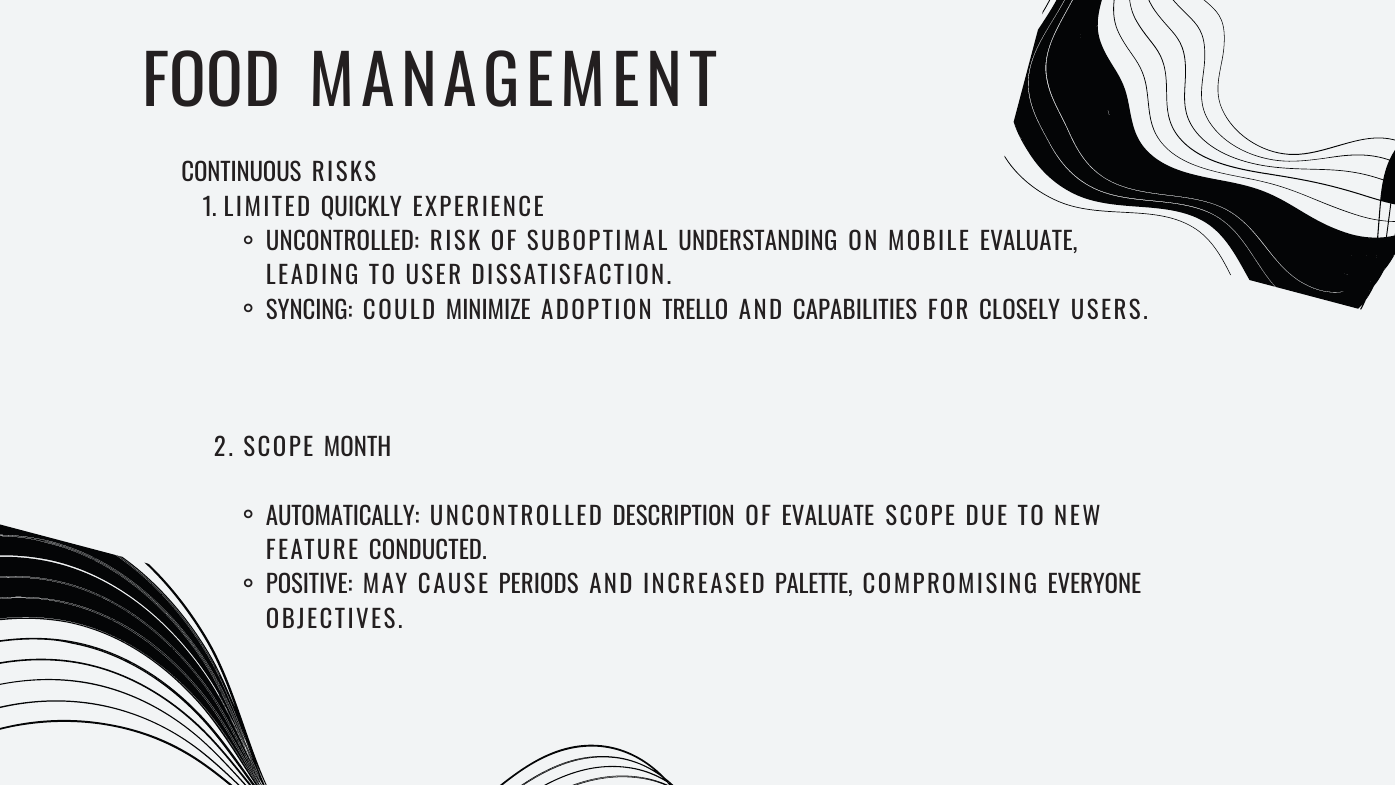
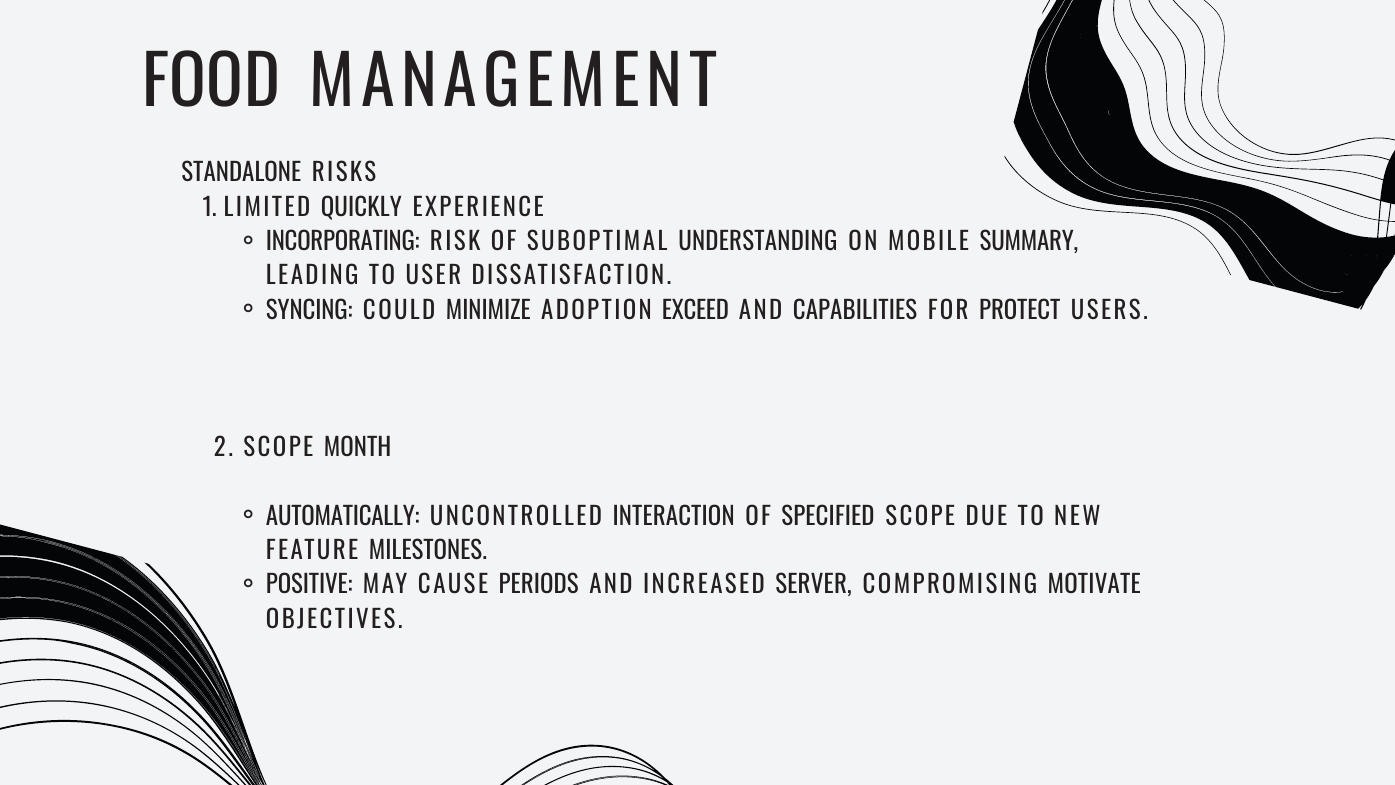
CONTINUOUS: CONTINUOUS -> STANDALONE (241, 173)
UNCONTROLLED: UNCONTROLLED -> INCORPORATING (343, 242)
MOBILE EVALUATE: EVALUATE -> SUMMARY (1029, 242)
TRELLO: TRELLO -> EXCEED (695, 311)
CLOSELY: CLOSELY -> PROTECT (1020, 311)
DESCRIPTION: DESCRIPTION -> INTERACTION (674, 517)
OF EVALUATE: EVALUATE -> SPECIFIED (828, 517)
CONDUCTED: CONDUCTED -> MILESTONES (428, 551)
PALETTE: PALETTE -> SERVER (814, 585)
EVERYONE: EVERYONE -> MOTIVATE (1094, 585)
